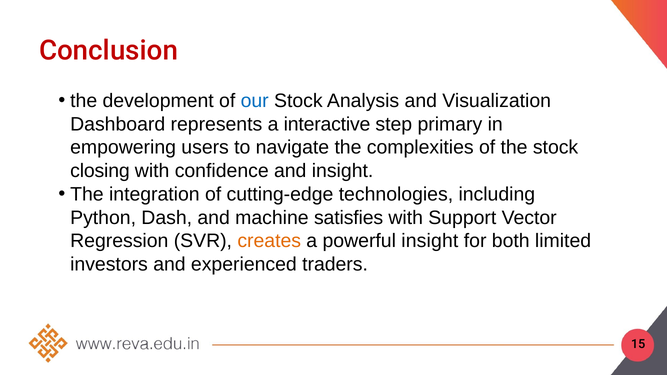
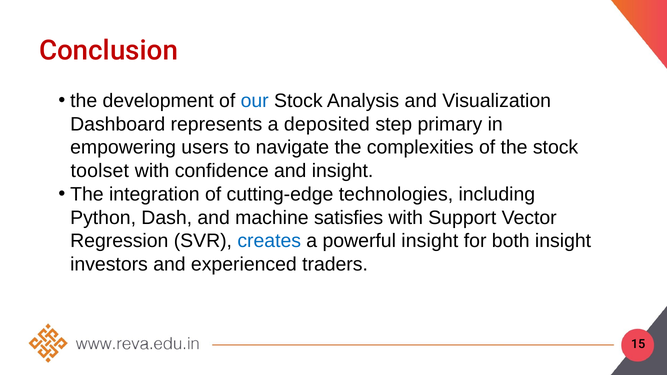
interactive: interactive -> deposited (327, 124)
closing: closing -> toolset (100, 171)
creates colour: orange -> blue (269, 241)
both limited: limited -> insight (563, 241)
